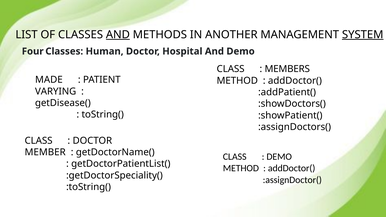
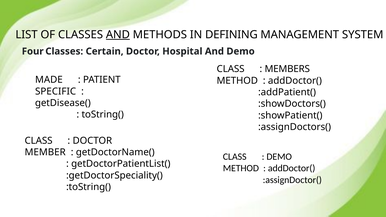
ANOTHER: ANOTHER -> DEFINING (231, 35)
SYSTEM underline: present -> none (363, 35)
Human: Human -> Certain (105, 51)
VARYING: VARYING -> SPECIFIC (56, 91)
